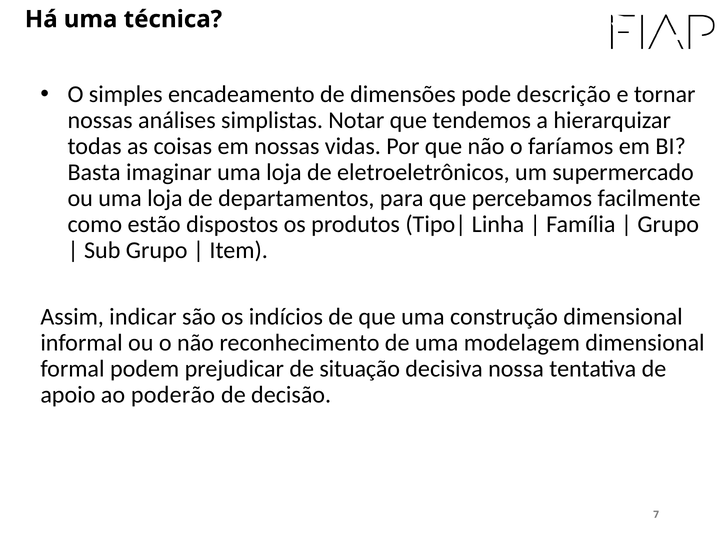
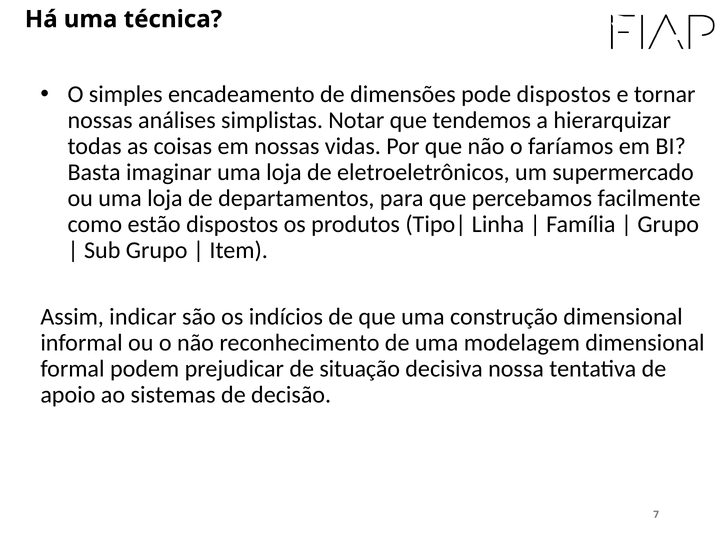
pode descrição: descrição -> dispostos (564, 94)
poderão: poderão -> sistemas (173, 395)
